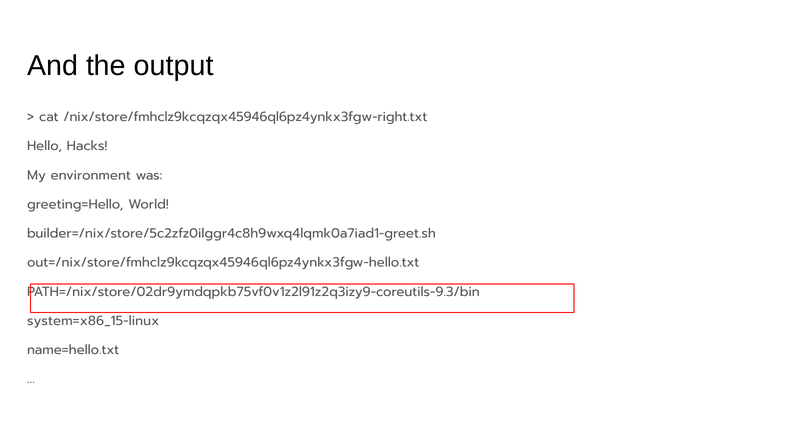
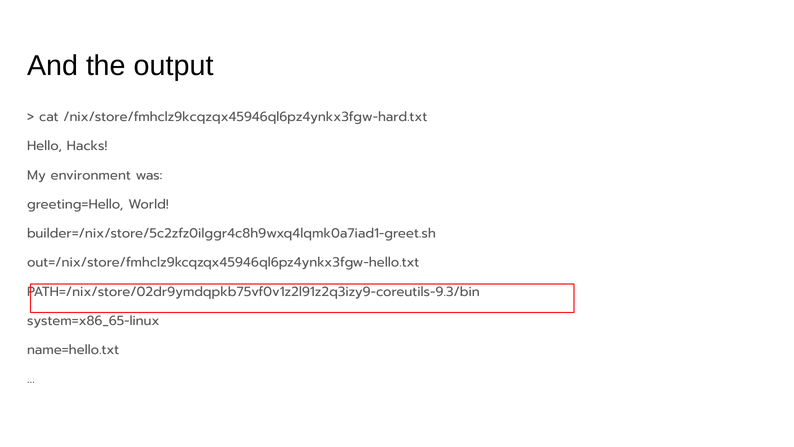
/nix/store/fmhclz9kcqzqx45946ql6pz4ynkx3fgw-right.txt: /nix/store/fmhclz9kcqzqx45946ql6pz4ynkx3fgw-right.txt -> /nix/store/fmhclz9kcqzqx45946ql6pz4ynkx3fgw-hard.txt (245, 117)
system=x86_15-linux: system=x86_15-linux -> system=x86_65-linux (93, 321)
